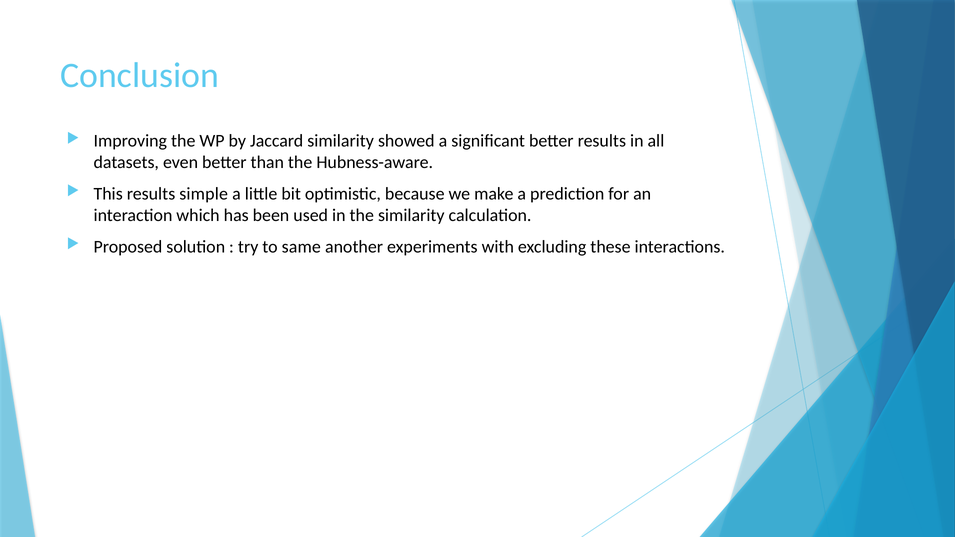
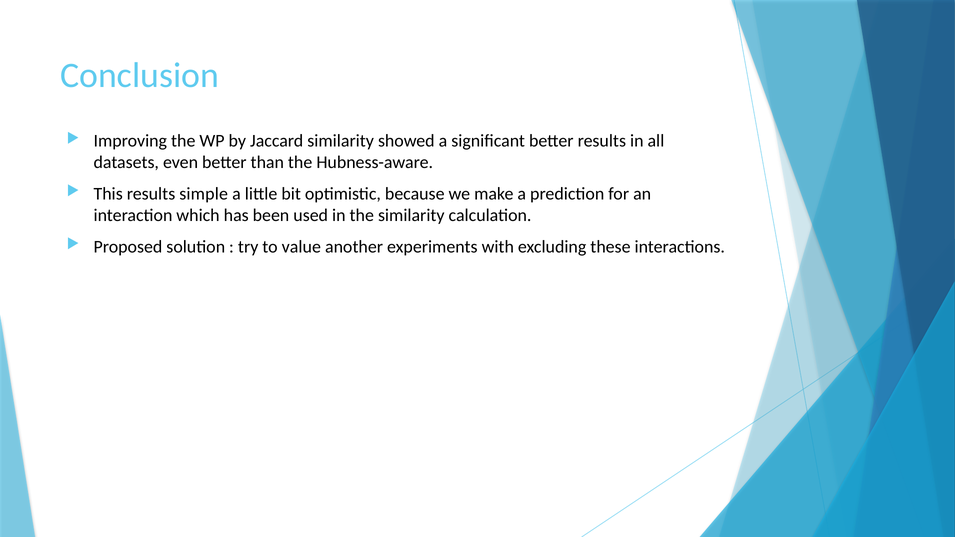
same: same -> value (301, 247)
